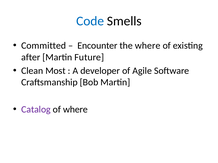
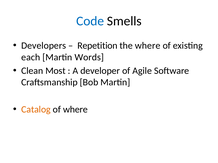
Committed: Committed -> Developers (44, 46)
Encounter: Encounter -> Repetition (97, 46)
after: after -> each (31, 57)
Future: Future -> Words (89, 57)
Catalog colour: purple -> orange (36, 110)
